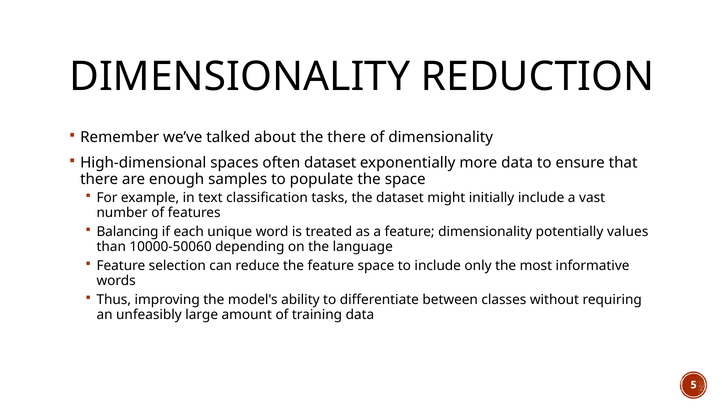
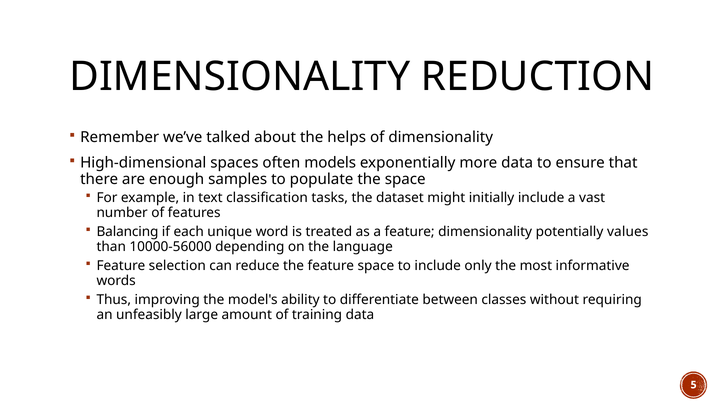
the there: there -> helps (347, 137)
often dataset: dataset -> models (330, 163)
10000-50060: 10000-50060 -> 10000-56000 (171, 246)
